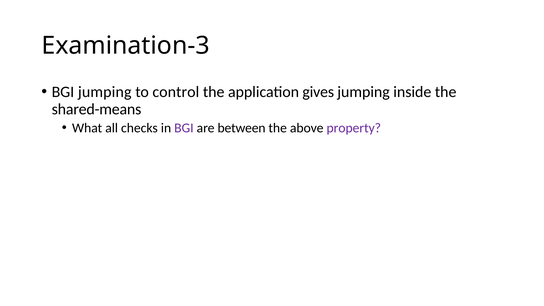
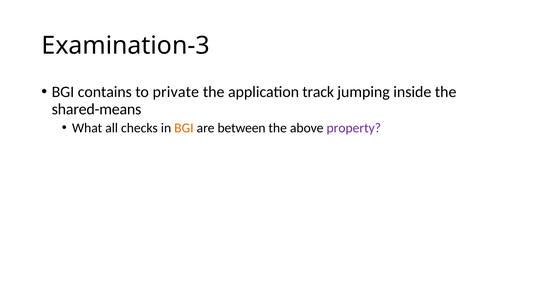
BGI jumping: jumping -> contains (105, 92)
control: control -> private (176, 92)
gives: gives -> track (318, 92)
BGI colour: purple -> orange (184, 128)
